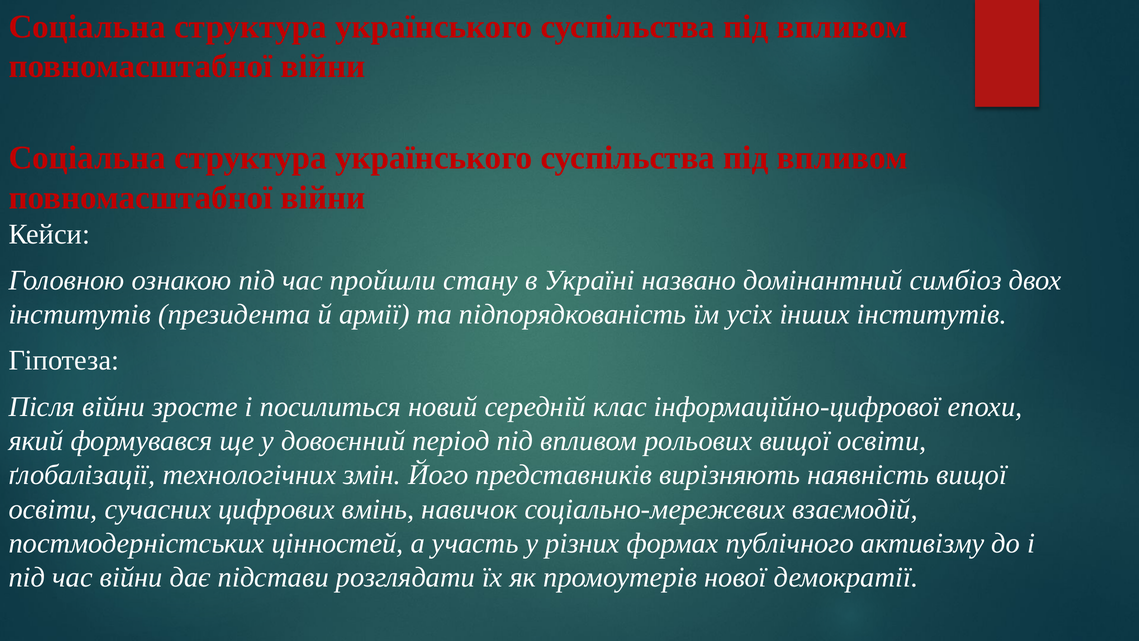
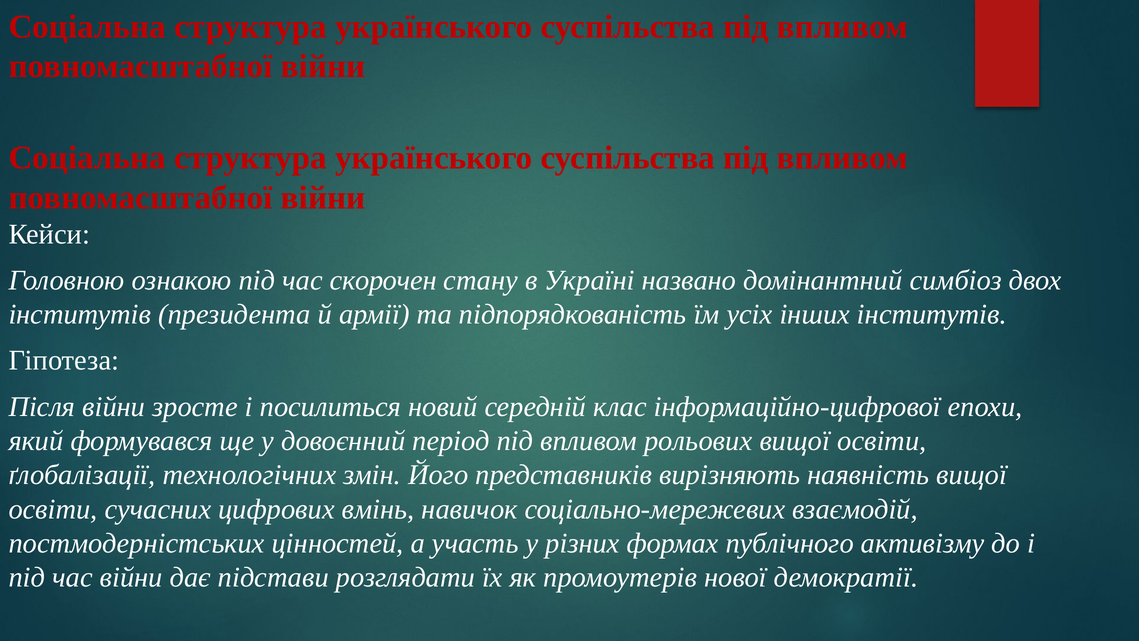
пройшли: пройшли -> скорочен (383, 280)
